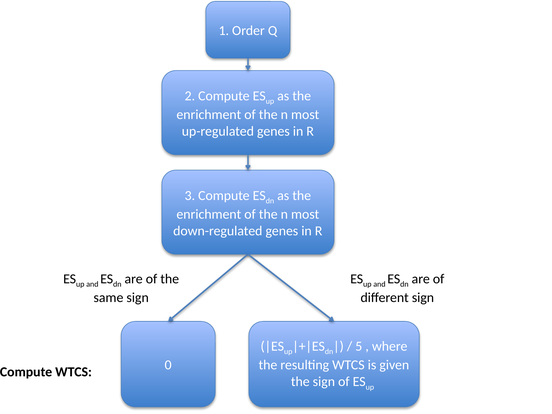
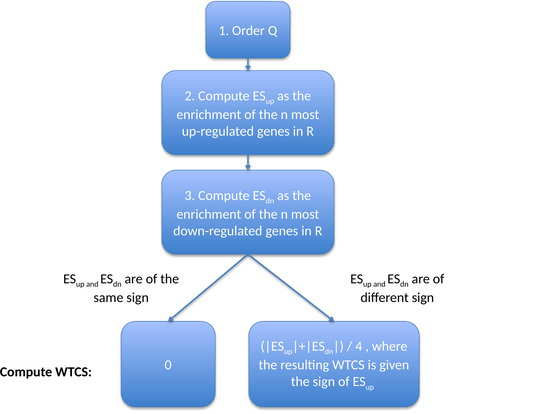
5: 5 -> 4 (359, 346)
